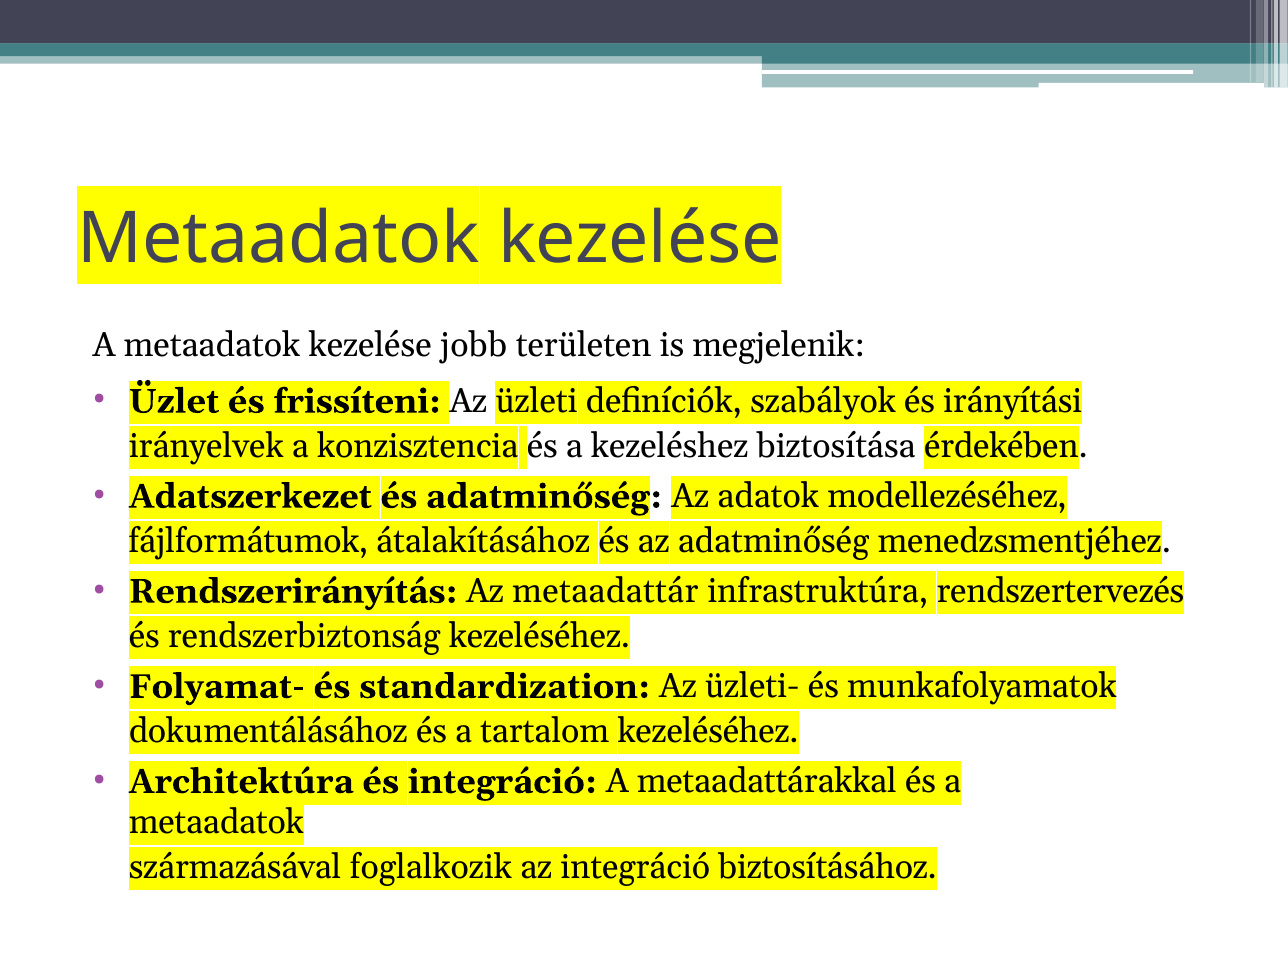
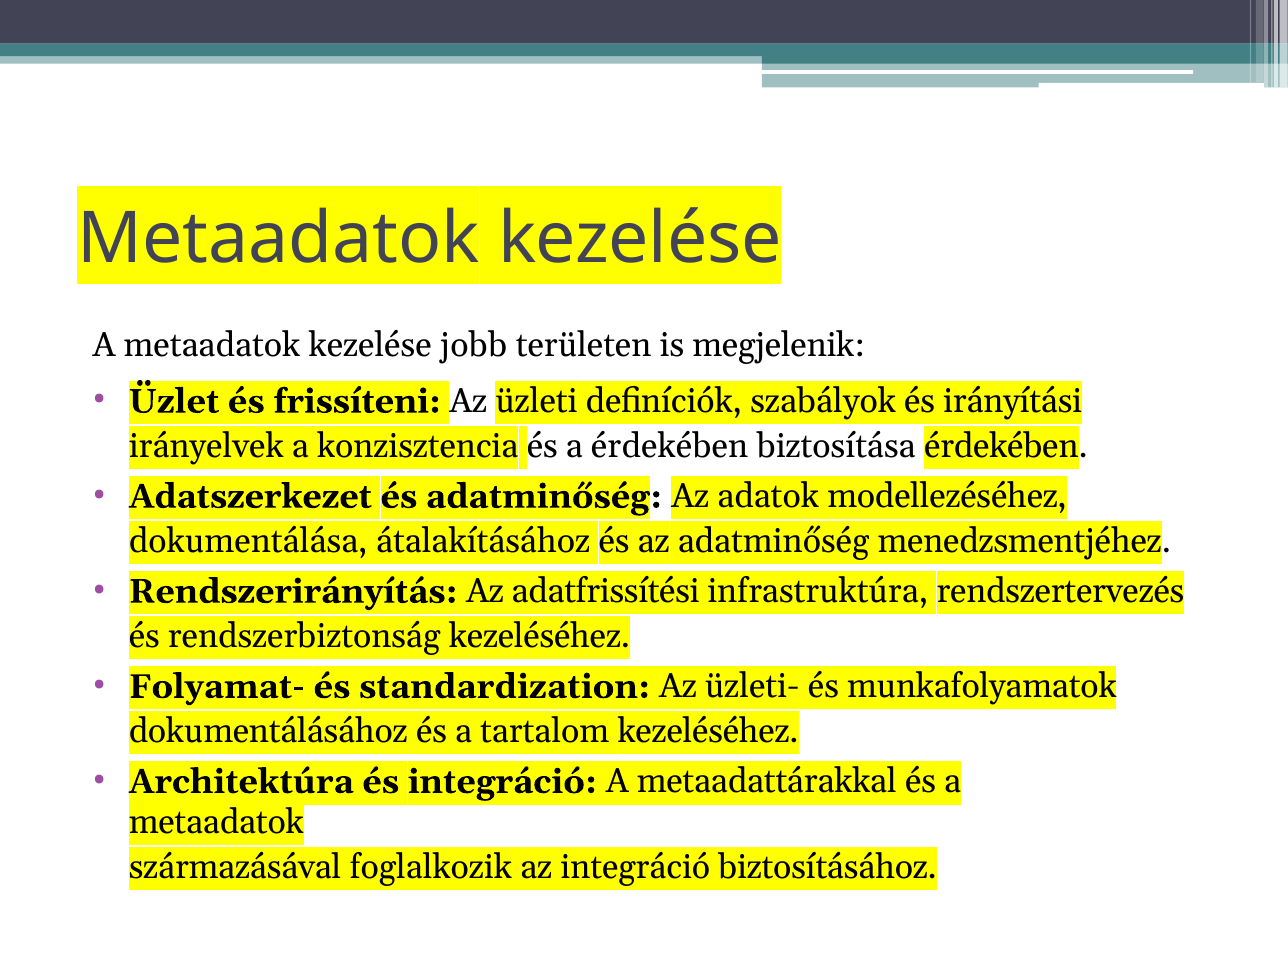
a kezeléshez: kezeléshez -> érdekében (670, 446)
fájlformátumok: fájlformátumok -> dokumentálása (248, 541)
metaadattár: metaadattár -> adatfrissítési (606, 592)
